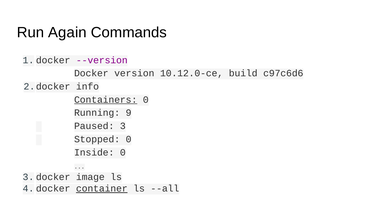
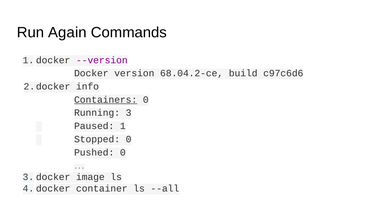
10.12.0-ce: 10.12.0-ce -> 68.04.2-ce (192, 73)
9: 9 -> 3 (129, 113)
3: 3 -> 1 (123, 126)
Inside: Inside -> Pushed (94, 152)
container underline: present -> none (102, 188)
